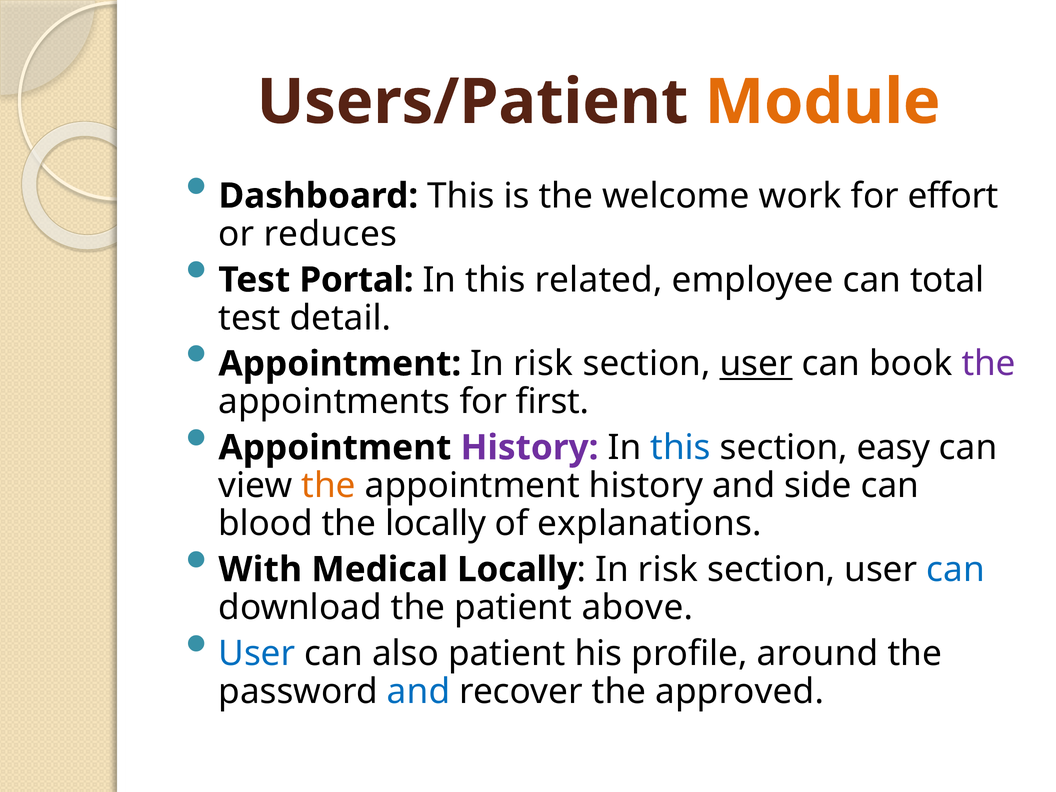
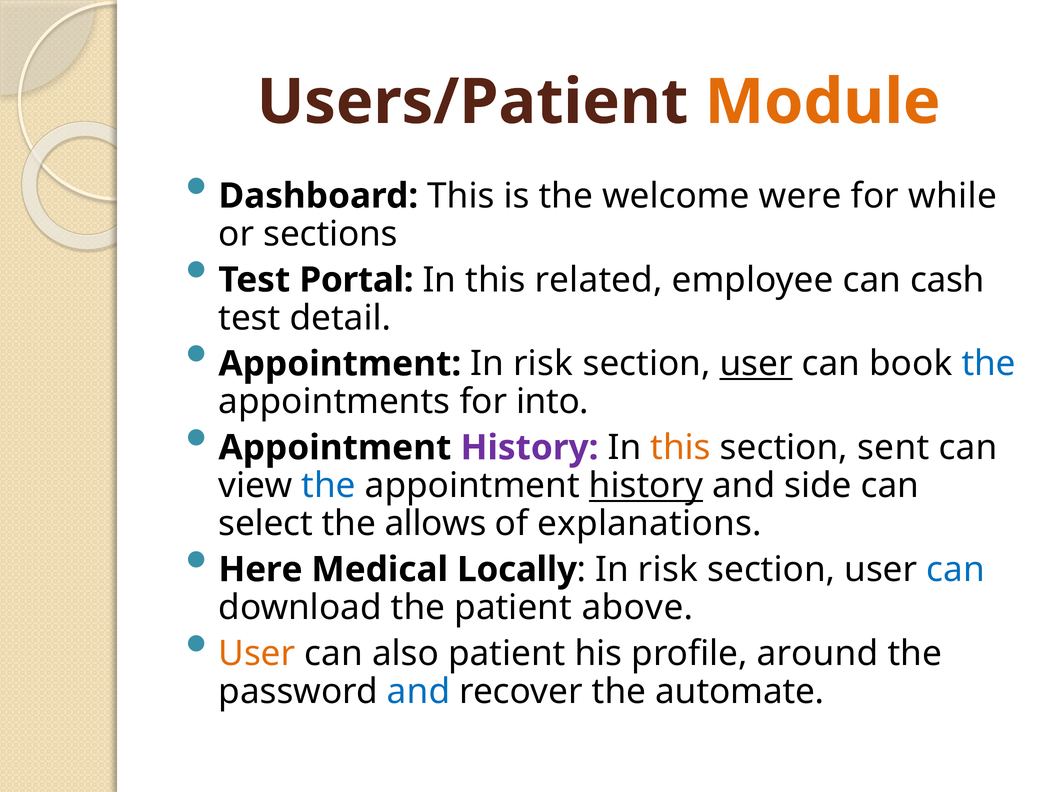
work: work -> were (800, 196)
effort: effort -> while (953, 196)
reduces: reduces -> sections (331, 234)
total: total -> cash (947, 280)
the colour: purple -> blue (989, 364)
first: first -> into (552, 402)
this colour: blue -> orange (681, 448)
easy: easy -> sent (893, 448)
the colour: orange -> blue (328, 486)
history underline: none -> present (646, 486)
blood: blood -> select (266, 524)
the locally: locally -> allows (436, 524)
With: With -> Here (260, 570)
User colour: blue -> orange (257, 653)
approved: approved -> automate (740, 691)
